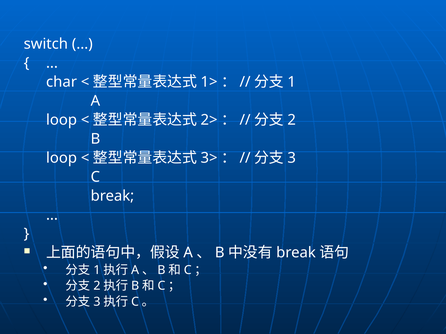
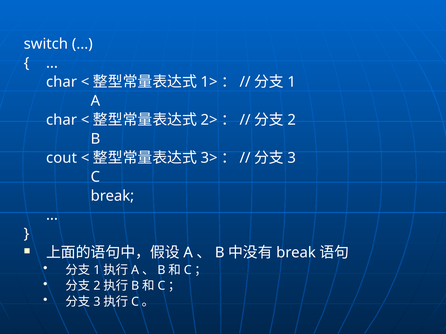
loop: loop -> char (62, 120)
loop: loop -> cout (61, 158)
